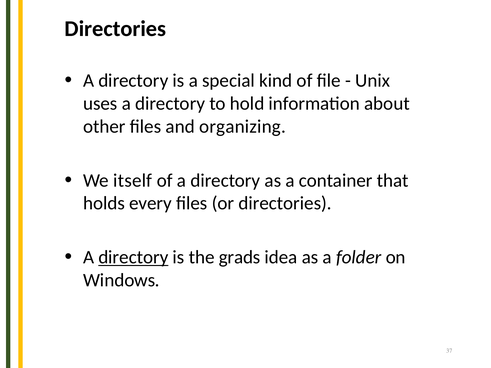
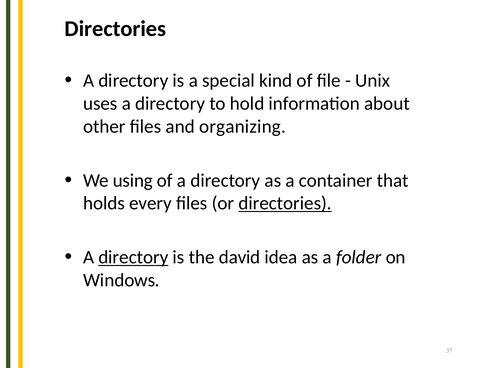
itself: itself -> using (133, 181)
directories underline: none -> present (285, 203)
grads: grads -> david (240, 258)
